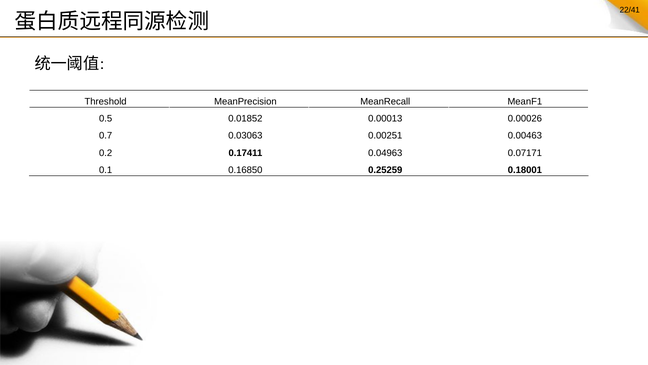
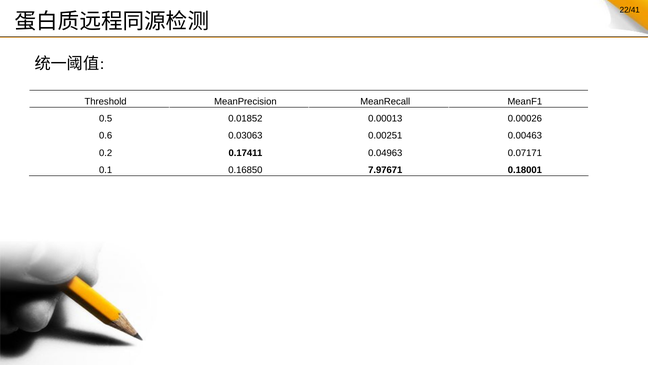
0.7: 0.7 -> 0.6 (106, 136)
0.25259: 0.25259 -> 7.97671 (385, 170)
